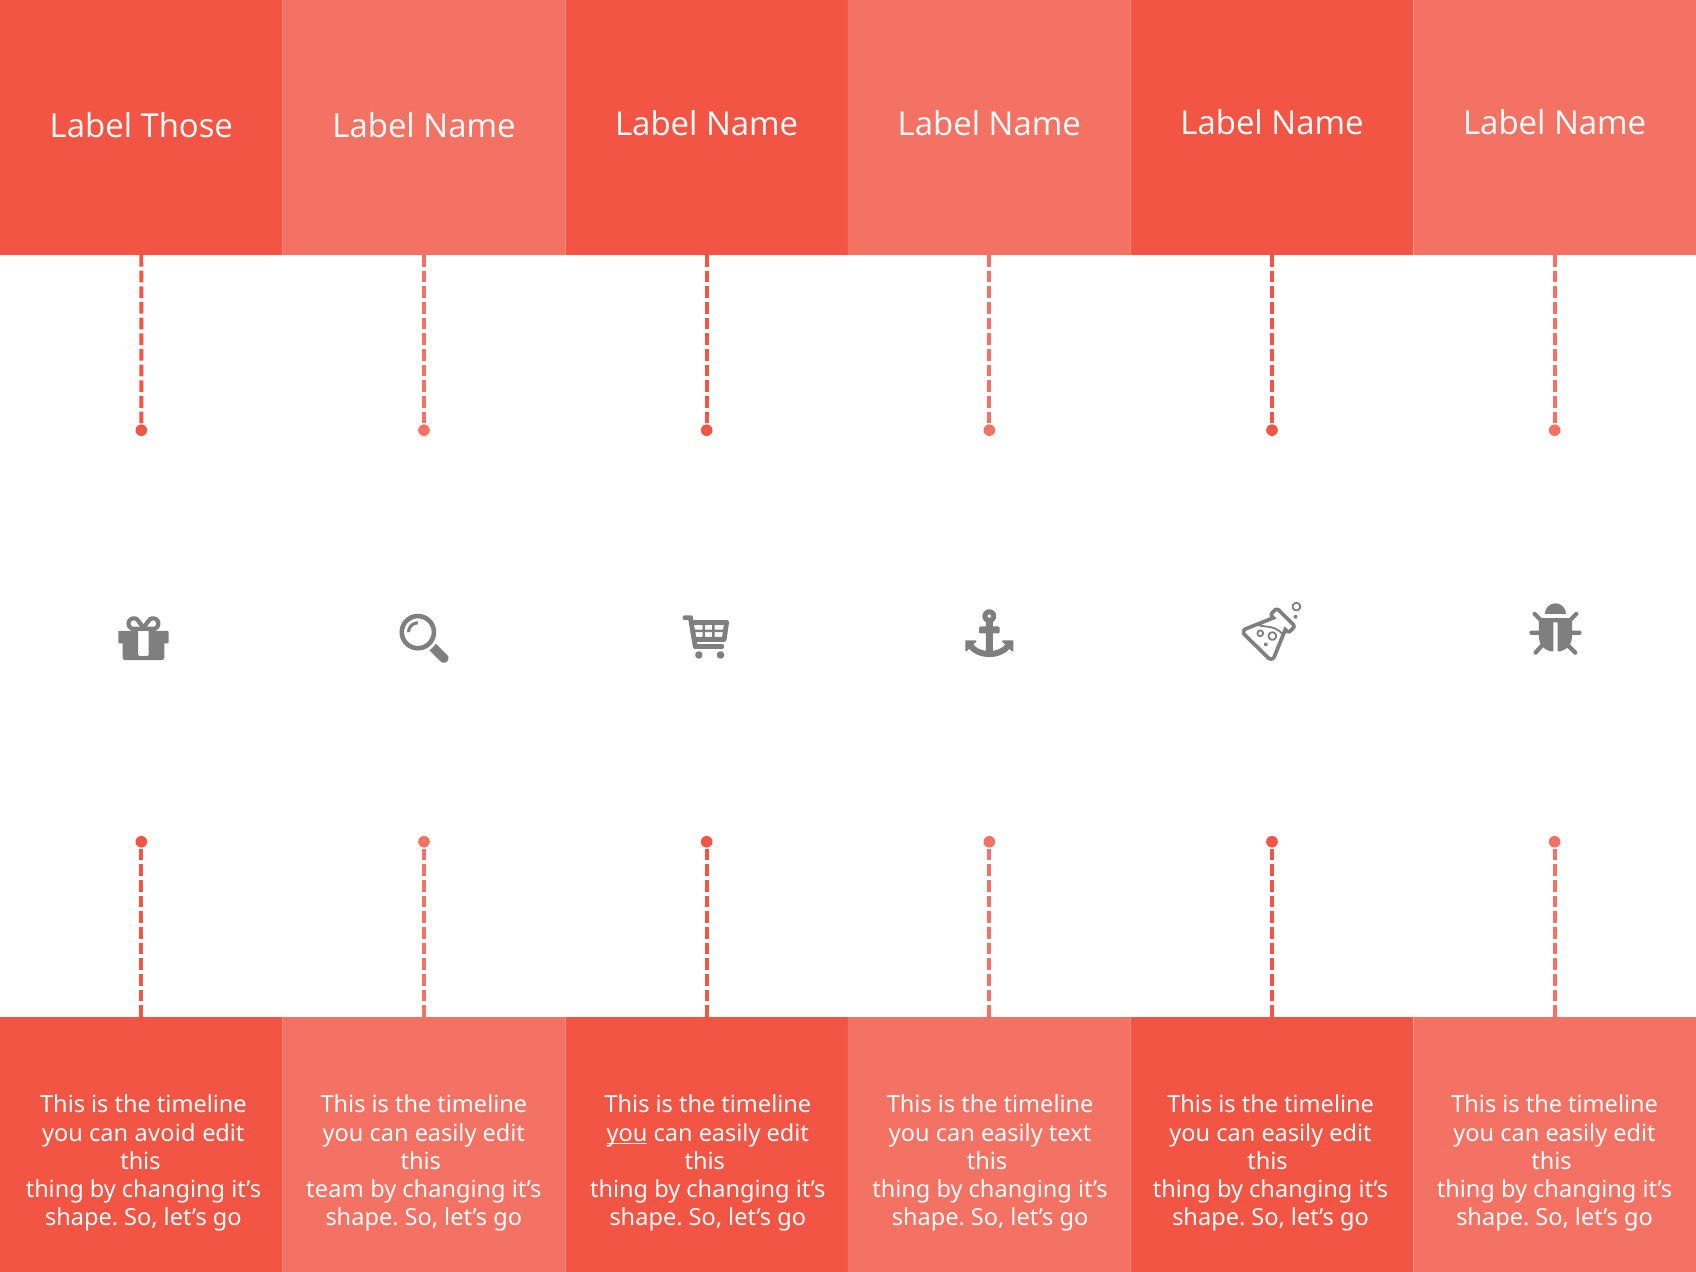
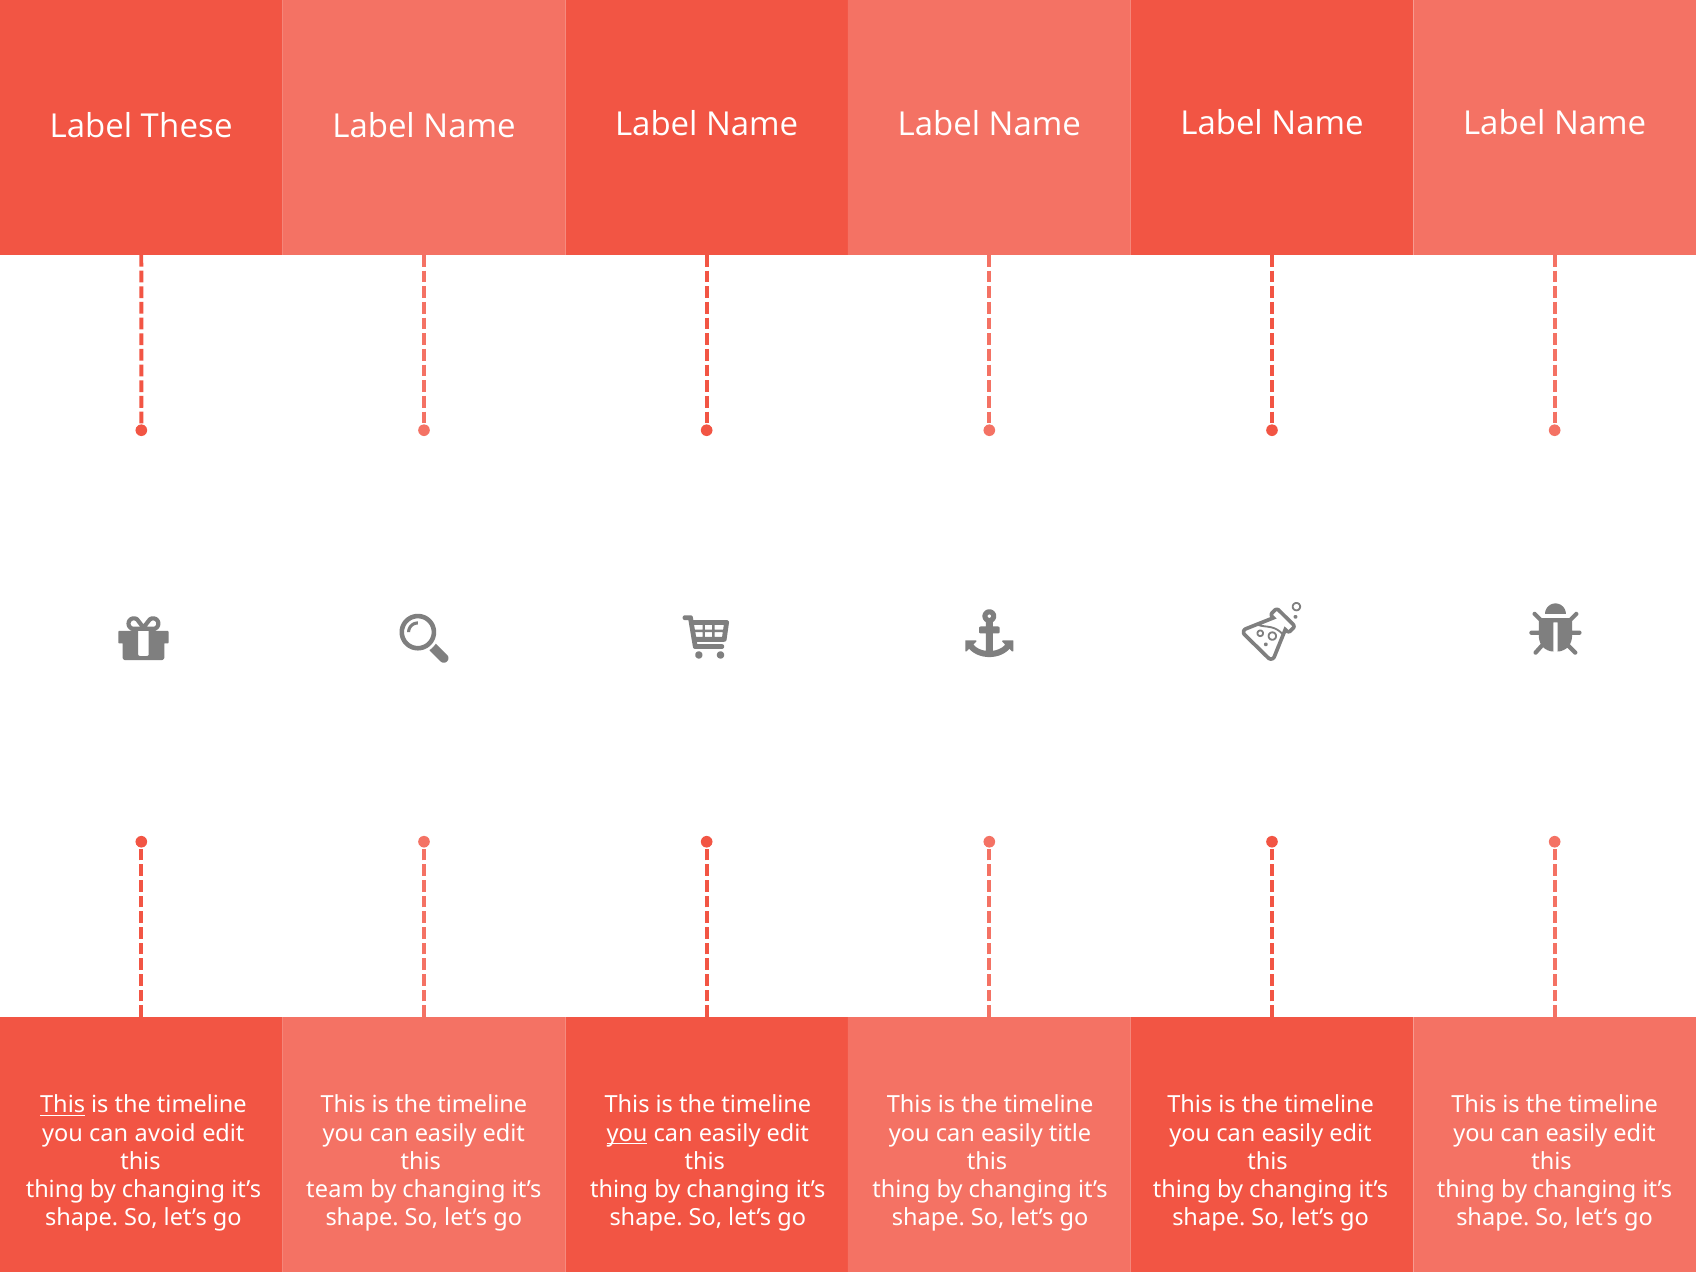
Those: Those -> These (187, 127)
This underline: none -> present (63, 1105)
text: text -> title (1070, 1133)
